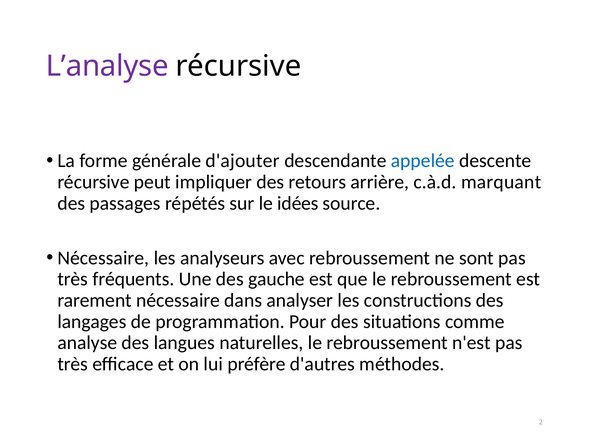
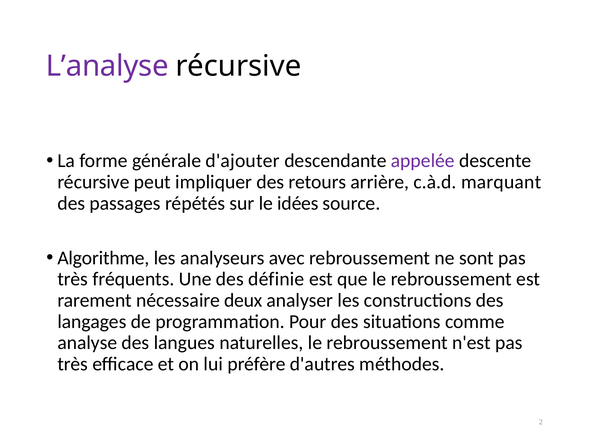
appelée colour: blue -> purple (423, 161)
Nécessaire: Nécessaire -> Algorithme (103, 258)
gauche: gauche -> définie (276, 279)
dans: dans -> deux (243, 300)
